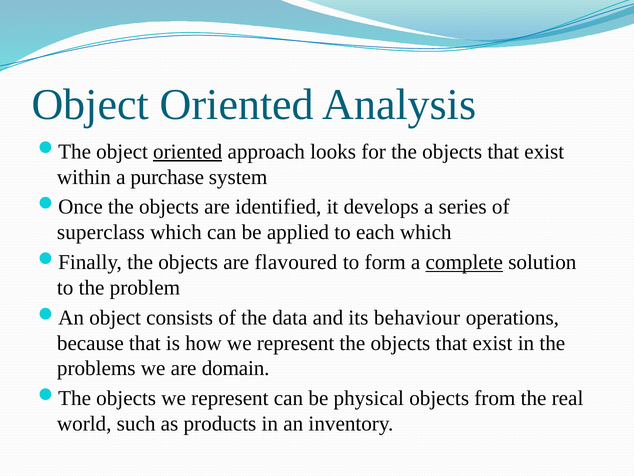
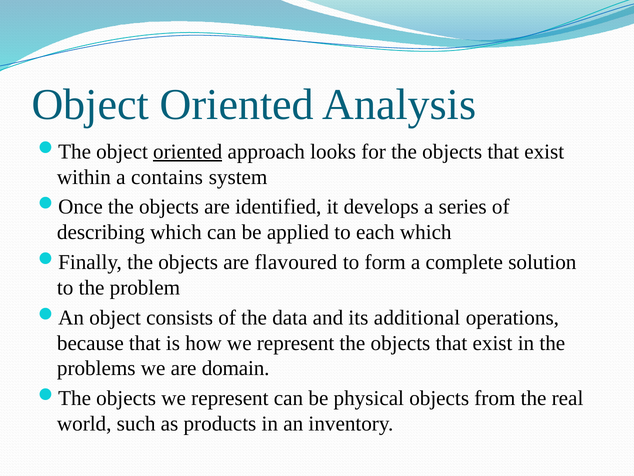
purchase: purchase -> contains (167, 177)
superclass: superclass -> describing (101, 232)
complete underline: present -> none (464, 262)
behaviour: behaviour -> additional (417, 317)
